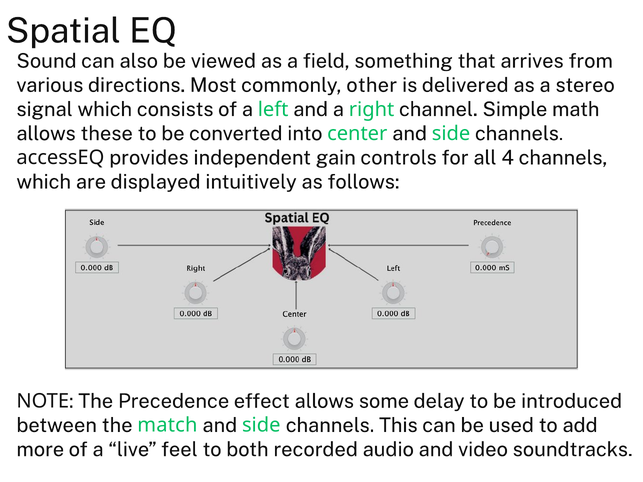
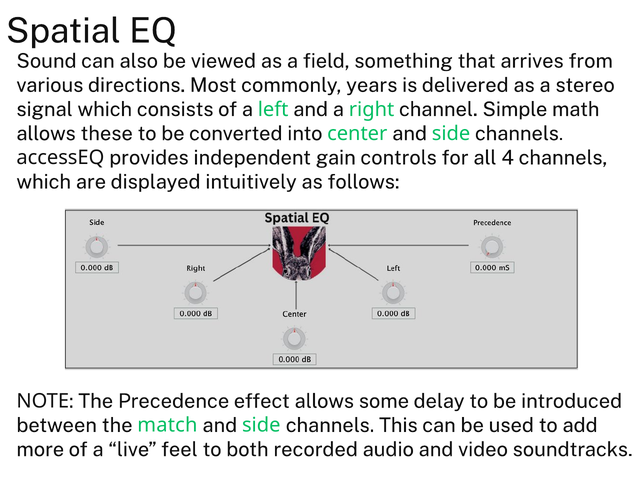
other: other -> years (372, 85)
